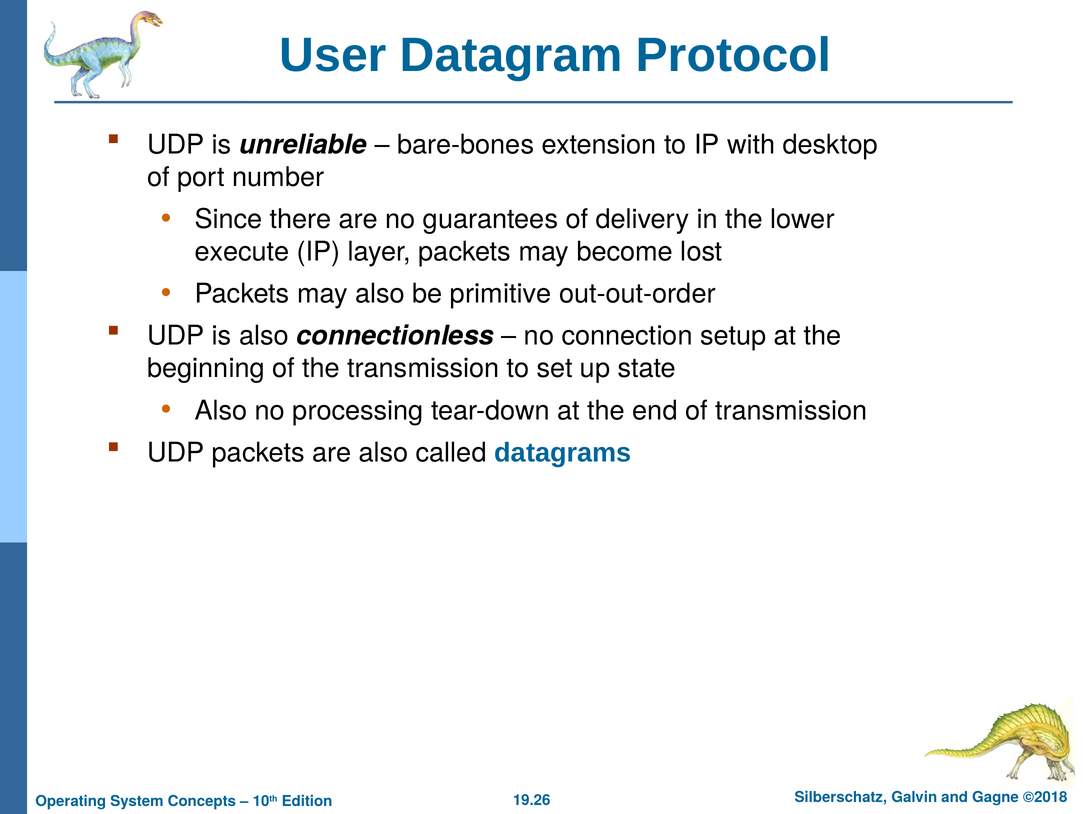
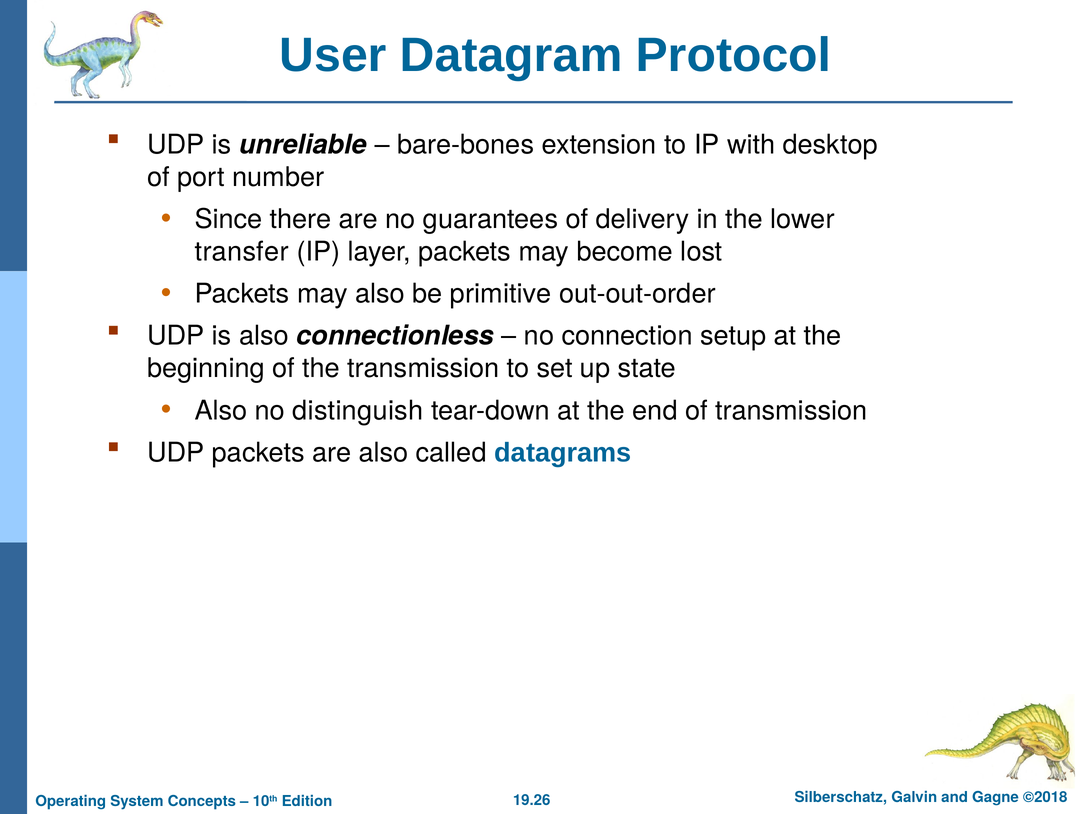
execute: execute -> transfer (242, 252)
processing: processing -> distinguish (358, 410)
